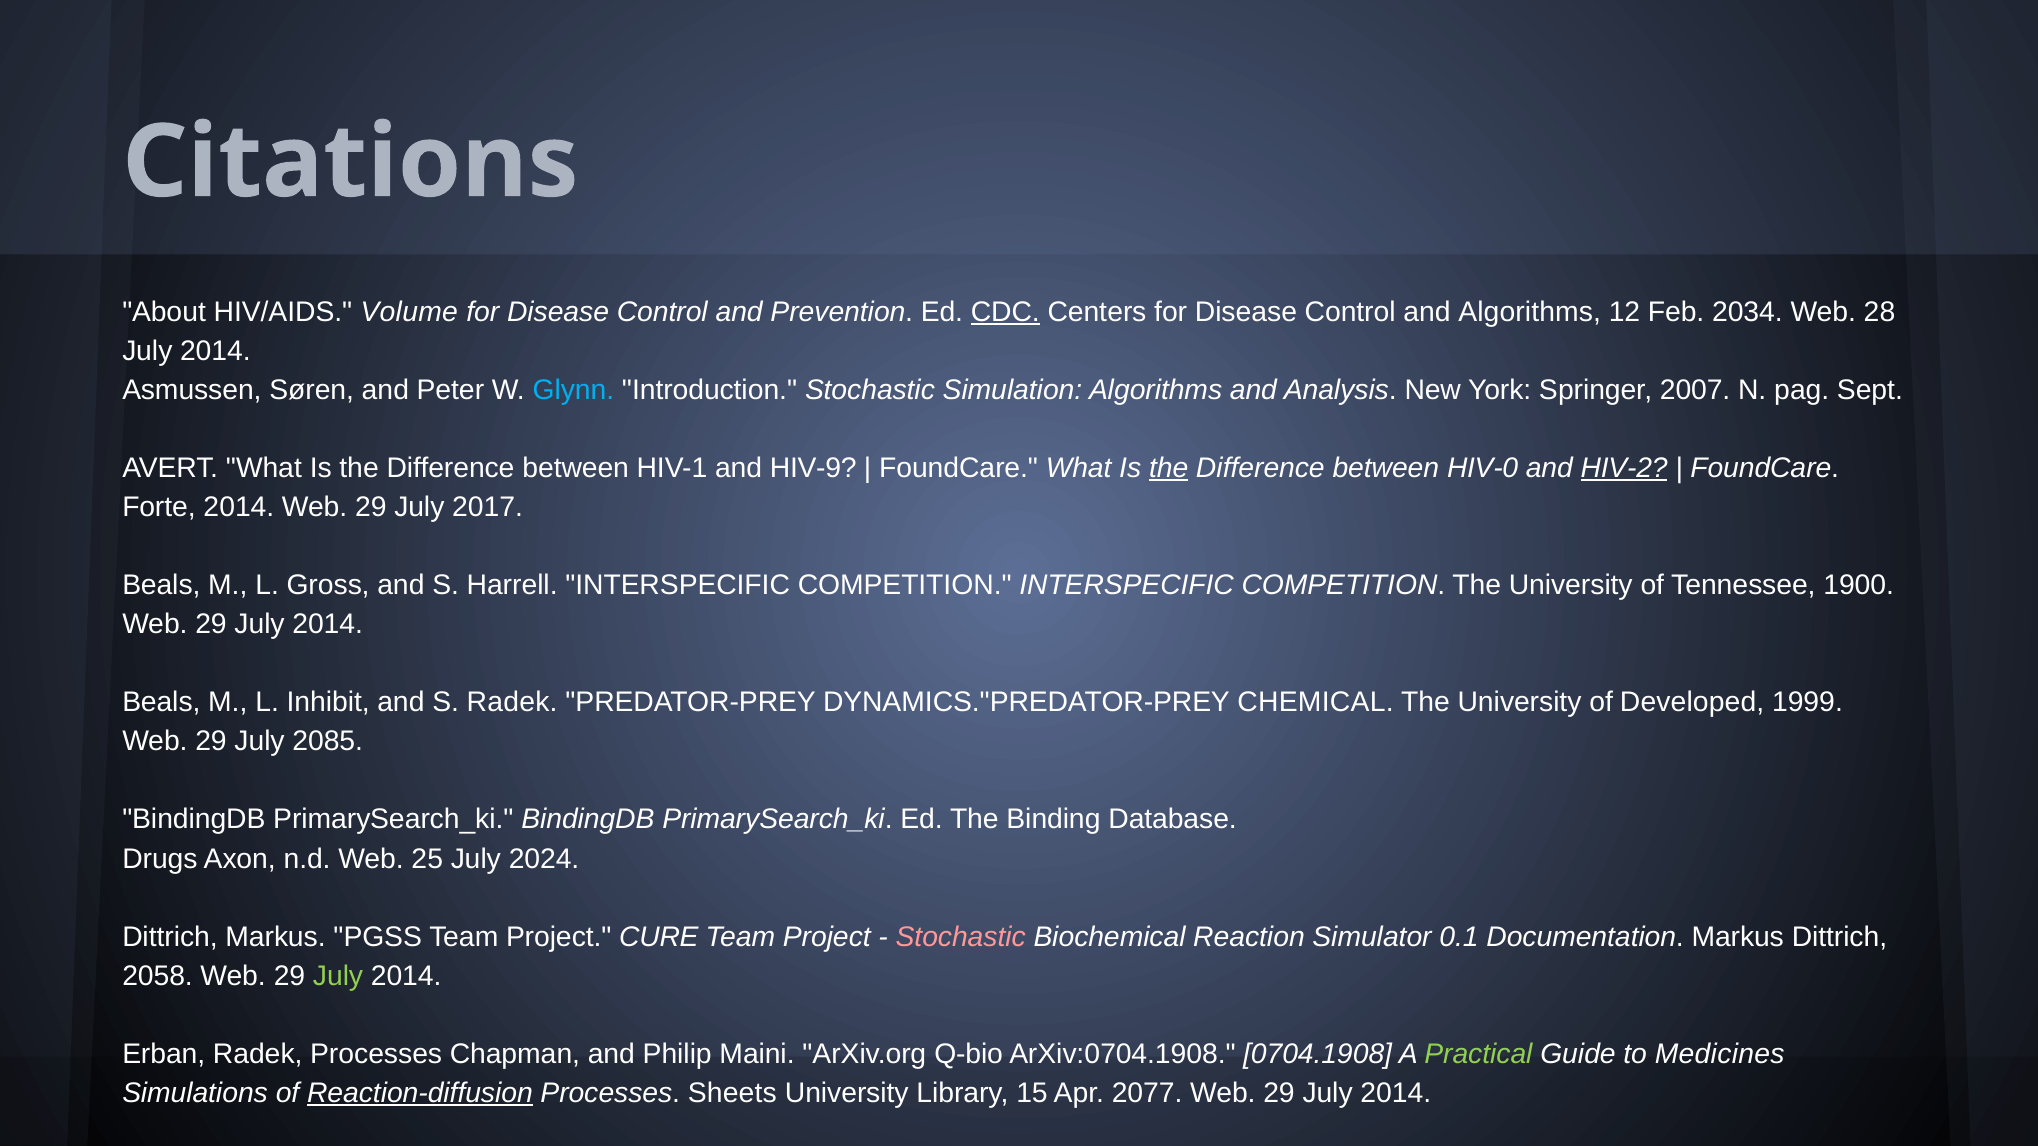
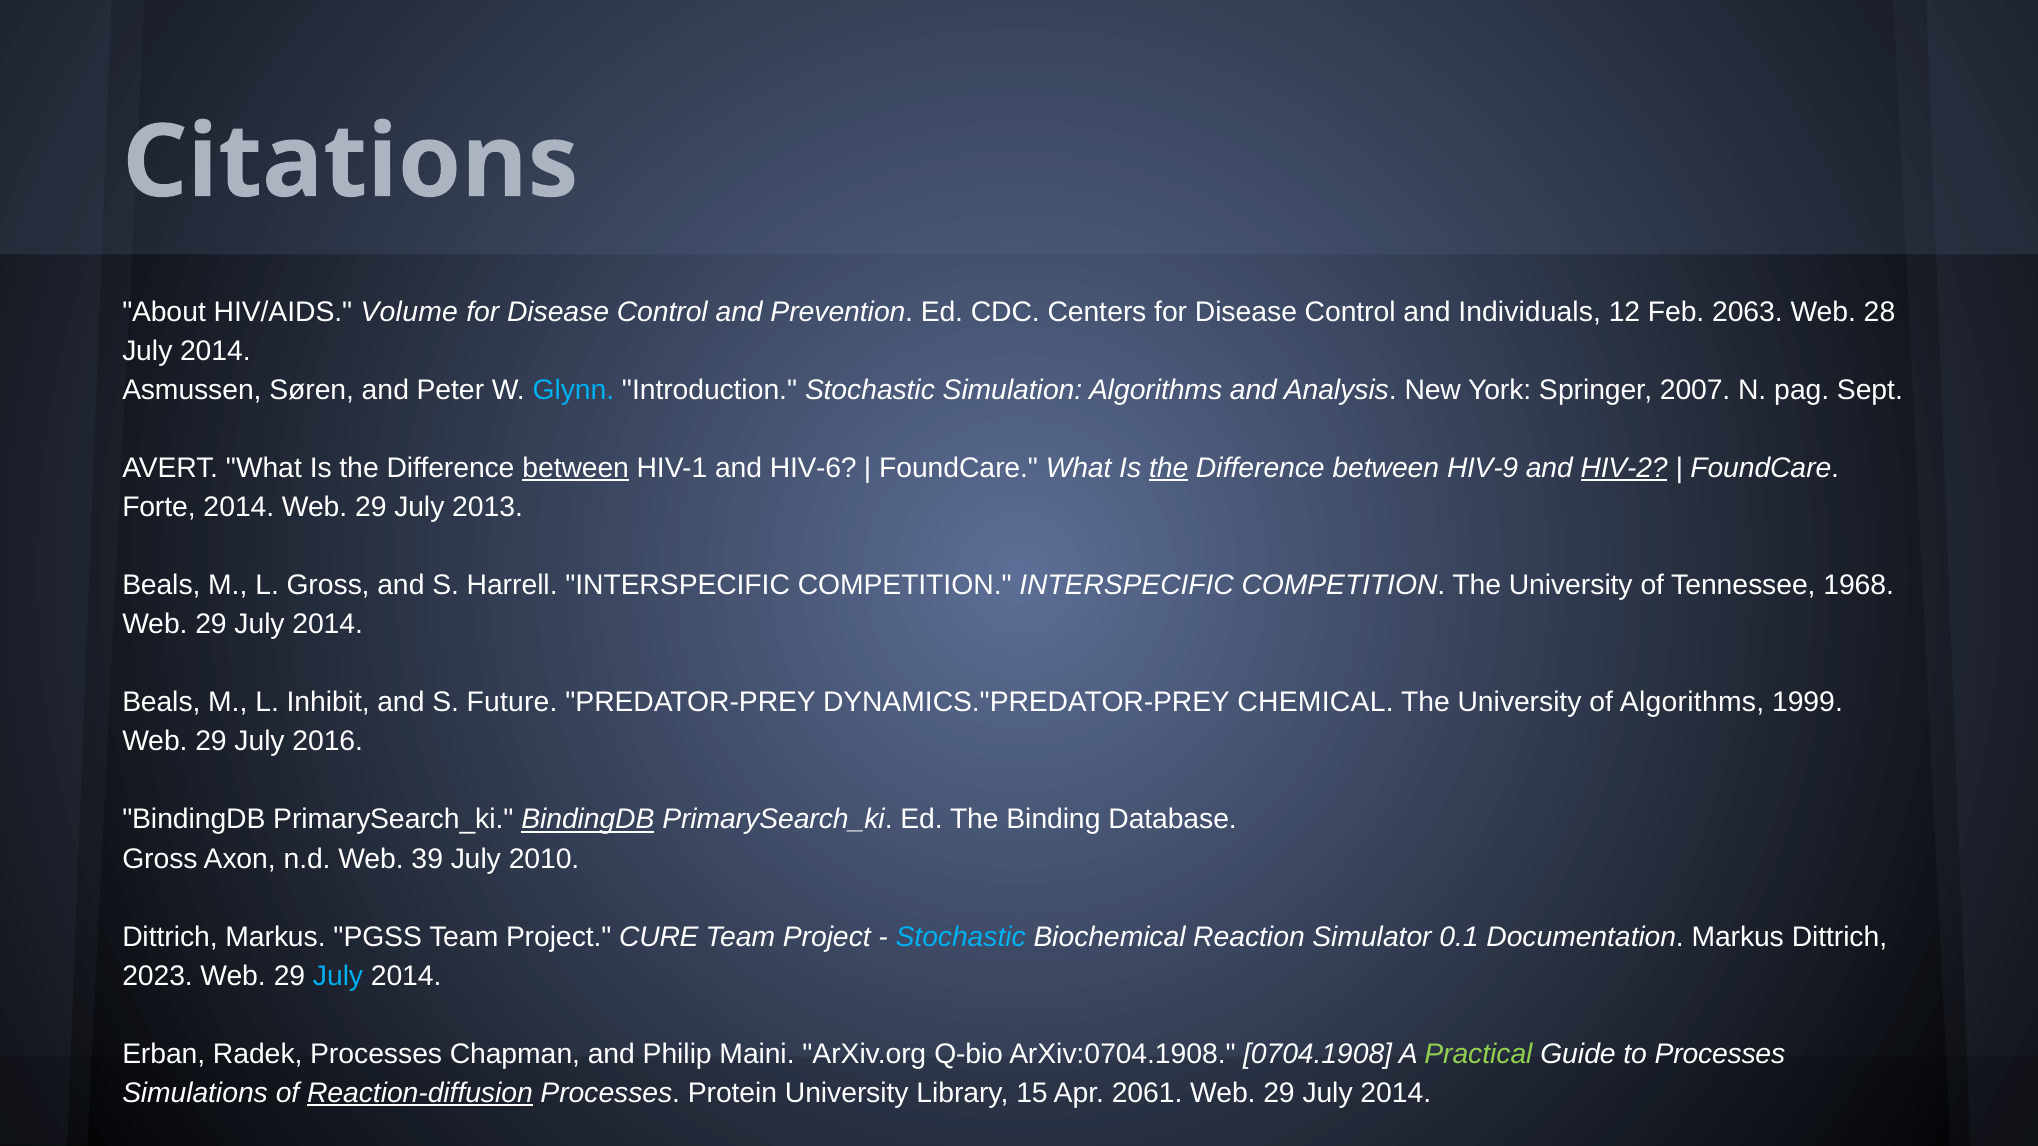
CDC underline: present -> none (1005, 312)
and Algorithms: Algorithms -> Individuals (1530, 312)
2034: 2034 -> 2063 (1747, 312)
between underline: none -> present (576, 468)
HIV-9: HIV-9 -> HIV-6 (813, 468)
HIV-0: HIV-0 -> HIV-9 (1483, 468)
2017: 2017 -> 2013 (488, 507)
1900: 1900 -> 1968 (1859, 585)
S Radek: Radek -> Future (512, 703)
of Developed: Developed -> Algorithms (1692, 703)
2085: 2085 -> 2016 (328, 742)
BindingDB underline: none -> present (588, 820)
Drugs: Drugs -> Gross (160, 859)
25: 25 -> 39 (427, 859)
2024: 2024 -> 2010 (544, 859)
Stochastic colour: pink -> light blue (961, 937)
2058: 2058 -> 2023 (158, 976)
July colour: light green -> light blue (338, 976)
to Medicines: Medicines -> Processes (1720, 1054)
Sheets: Sheets -> Protein (732, 1093)
2077: 2077 -> 2061 (1147, 1093)
